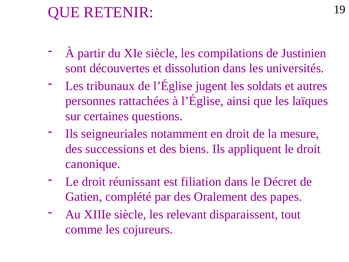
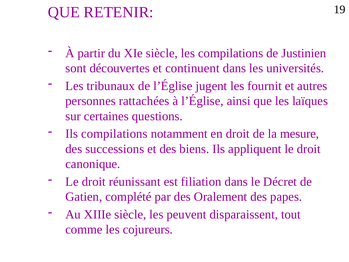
dissolution: dissolution -> continuent (192, 68)
soldats: soldats -> fournit (265, 86)
Ils seigneuriales: seigneuriales -> compilations (114, 134)
relevant: relevant -> peuvent (187, 214)
